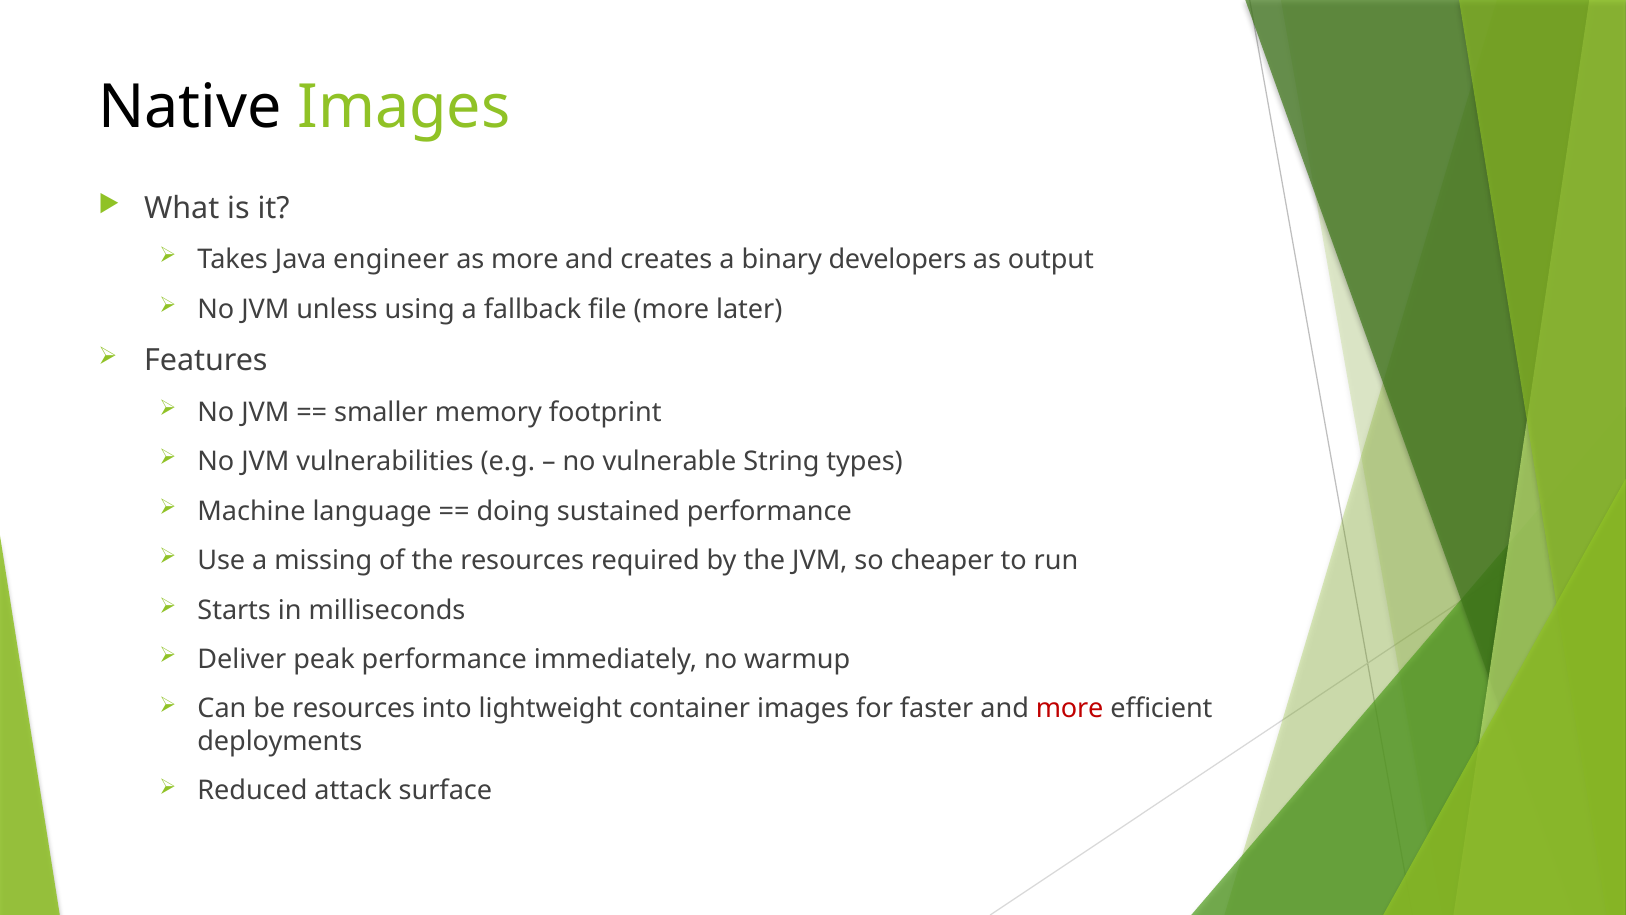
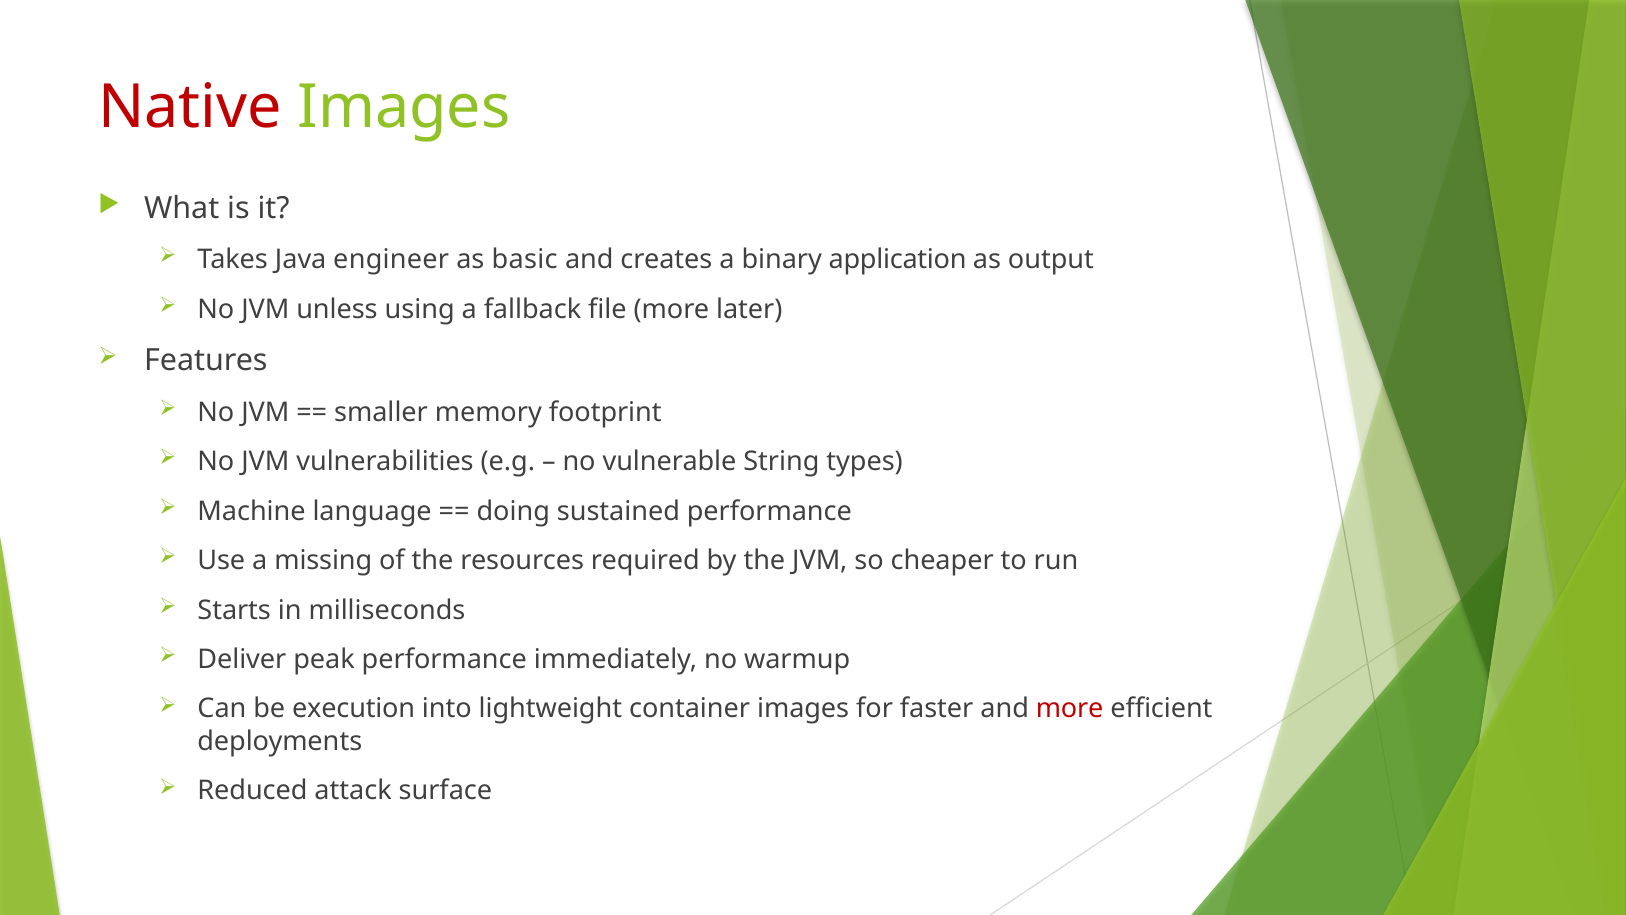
Native colour: black -> red (190, 107)
as more: more -> basic (525, 260)
developers: developers -> application (898, 260)
be resources: resources -> execution (354, 709)
